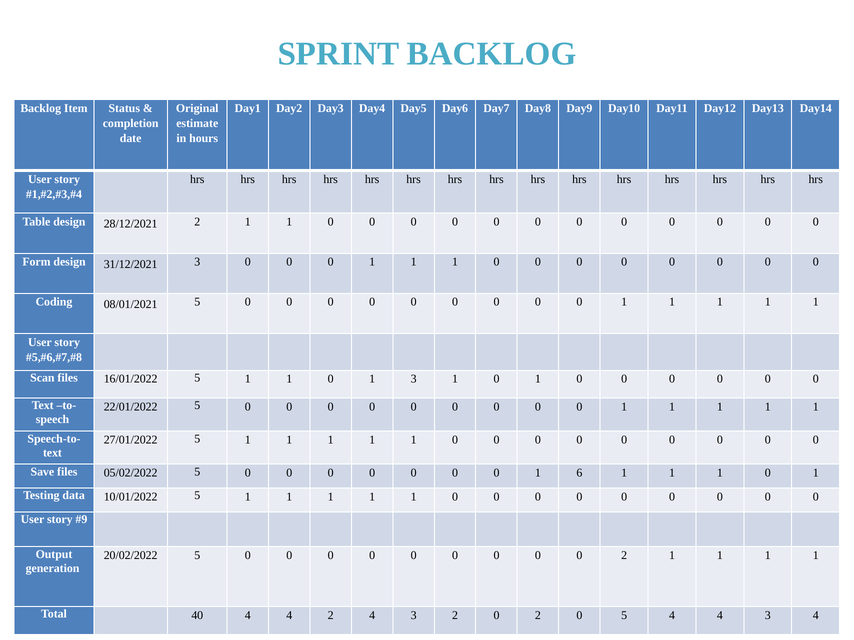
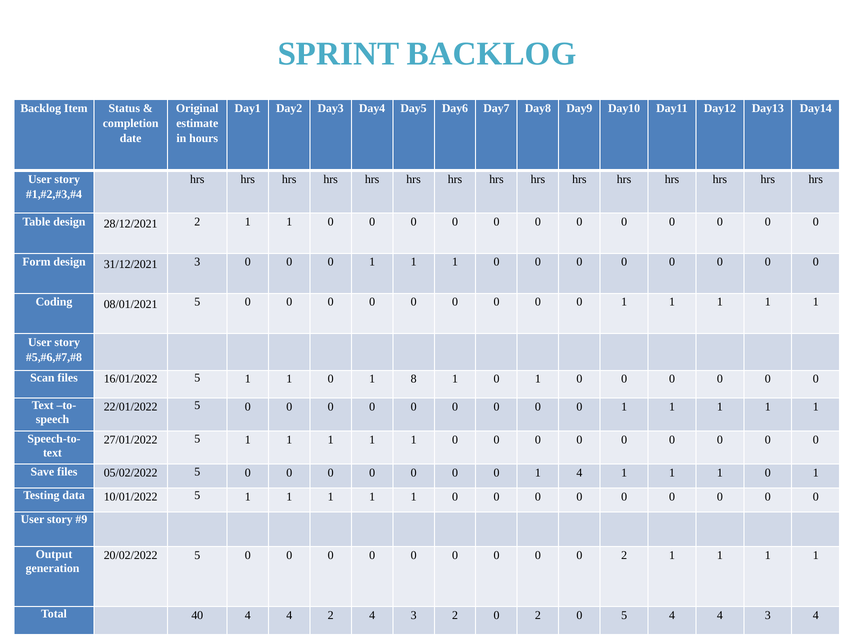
1 3: 3 -> 8 (414, 379)
1 6: 6 -> 4 (579, 473)
